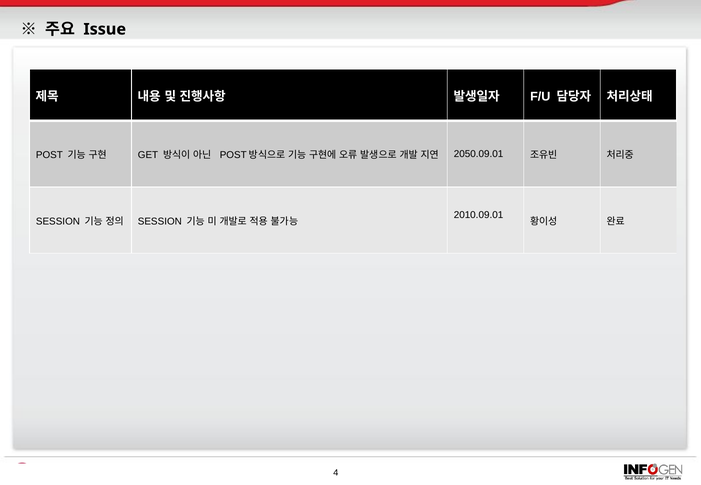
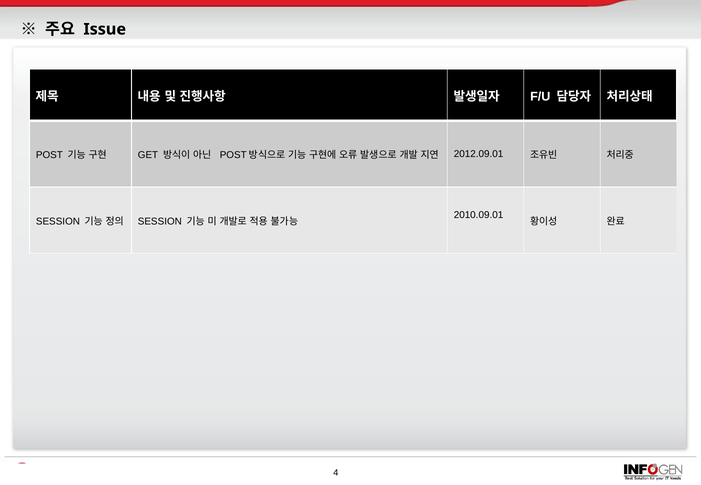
2050.09.01: 2050.09.01 -> 2012.09.01 (479, 154)
